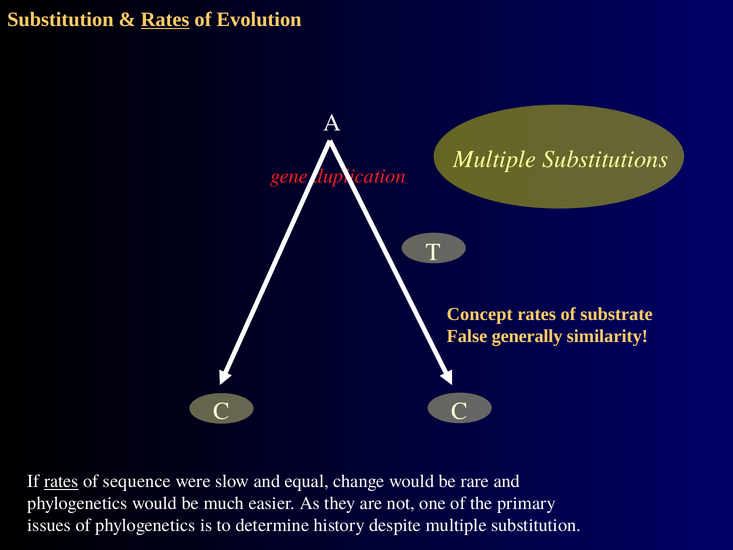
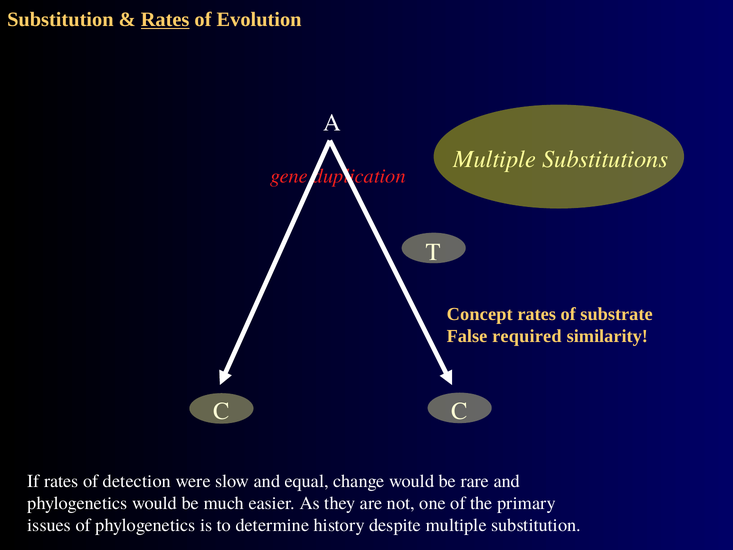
generally: generally -> required (527, 336)
rates underline: present -> none (61, 481)
sequence: sequence -> detection (137, 481)
